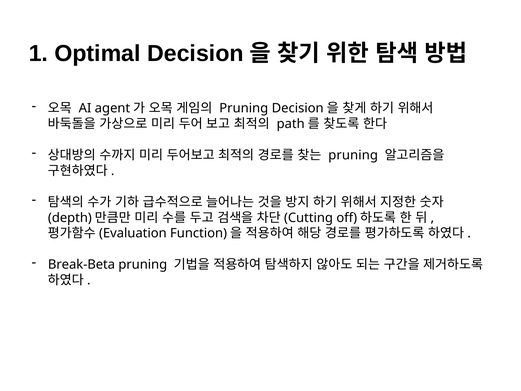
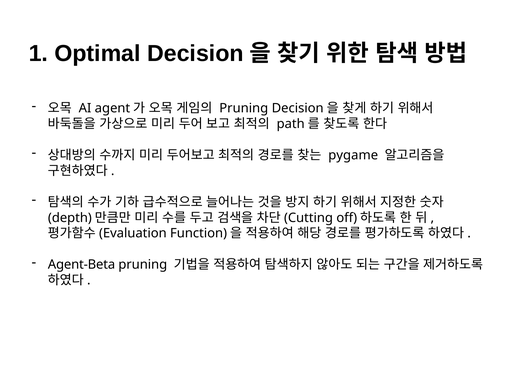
pruning: pruning -> pygame (353, 155)
Break-Beta: Break-Beta -> Agent-Beta (82, 264)
